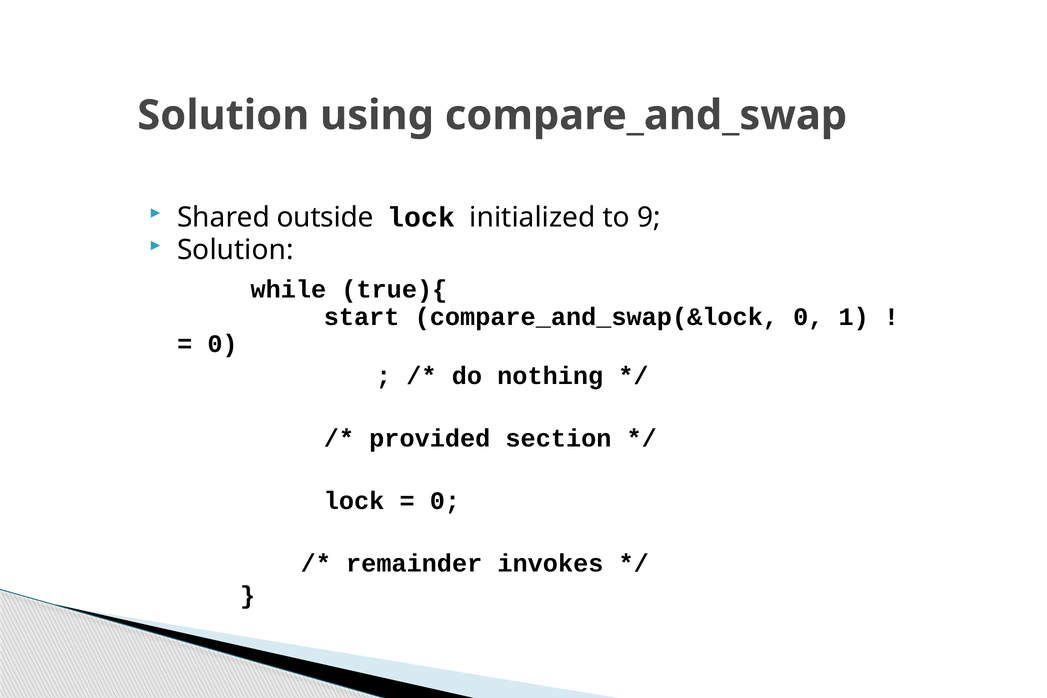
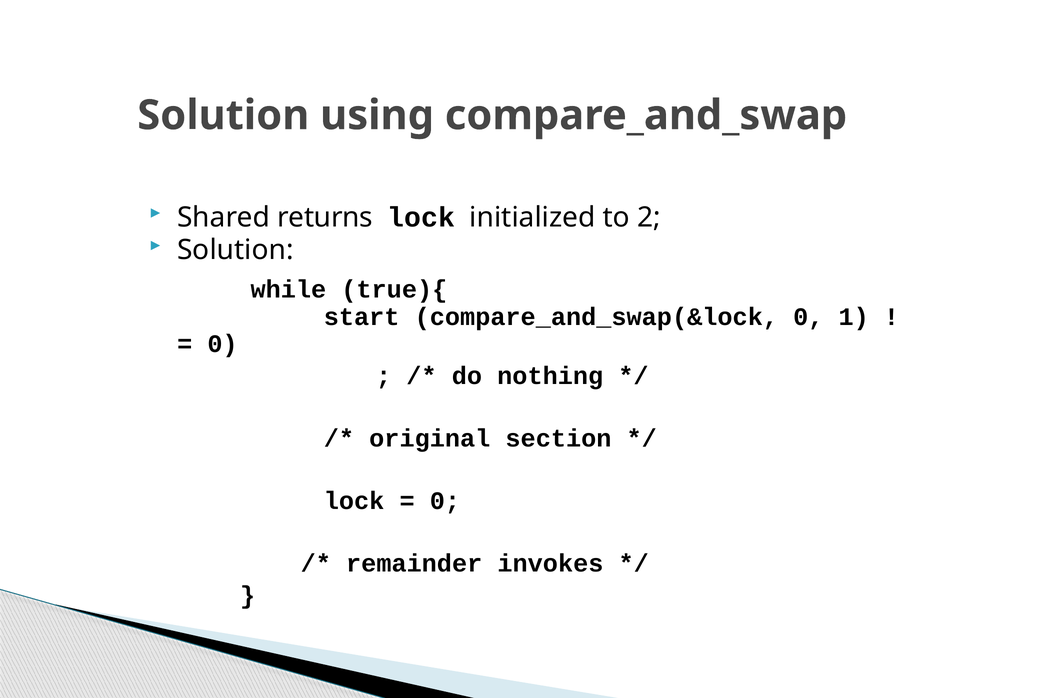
outside: outside -> returns (325, 217)
9: 9 -> 2 (649, 217)
provided: provided -> original (430, 438)
